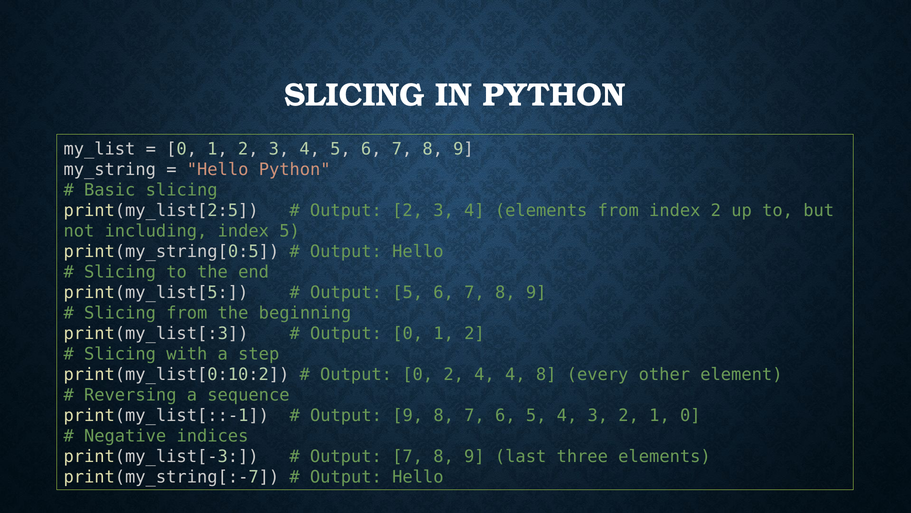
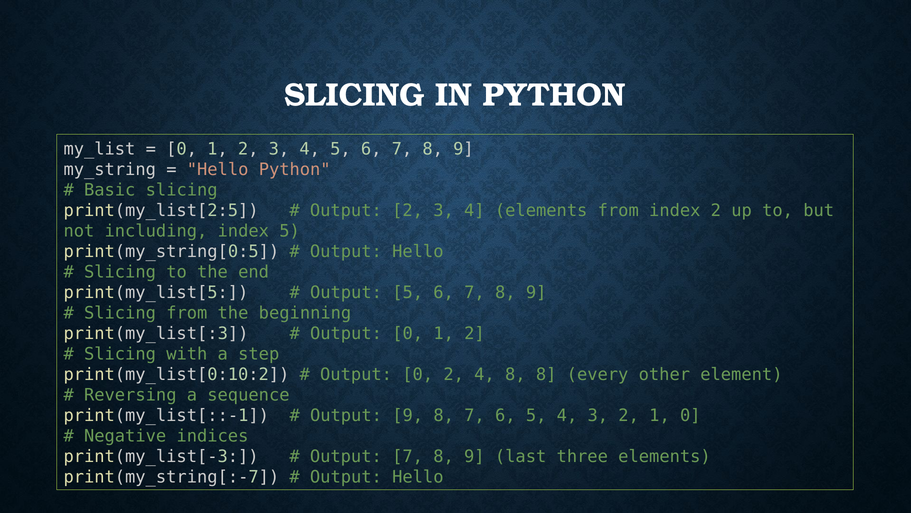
4 4: 4 -> 8 (515, 374)
